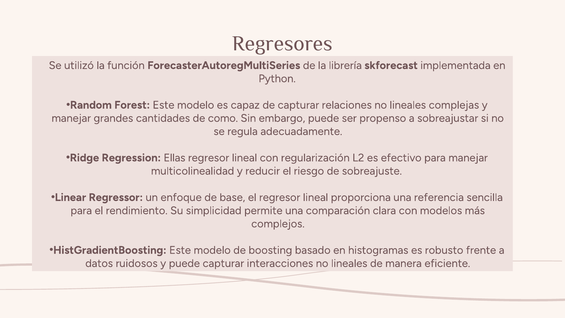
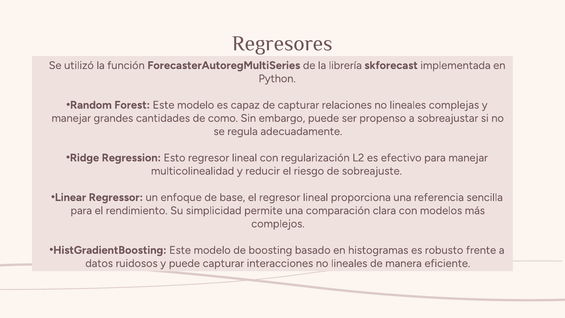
Ellas: Ellas -> Esto (174, 158)
